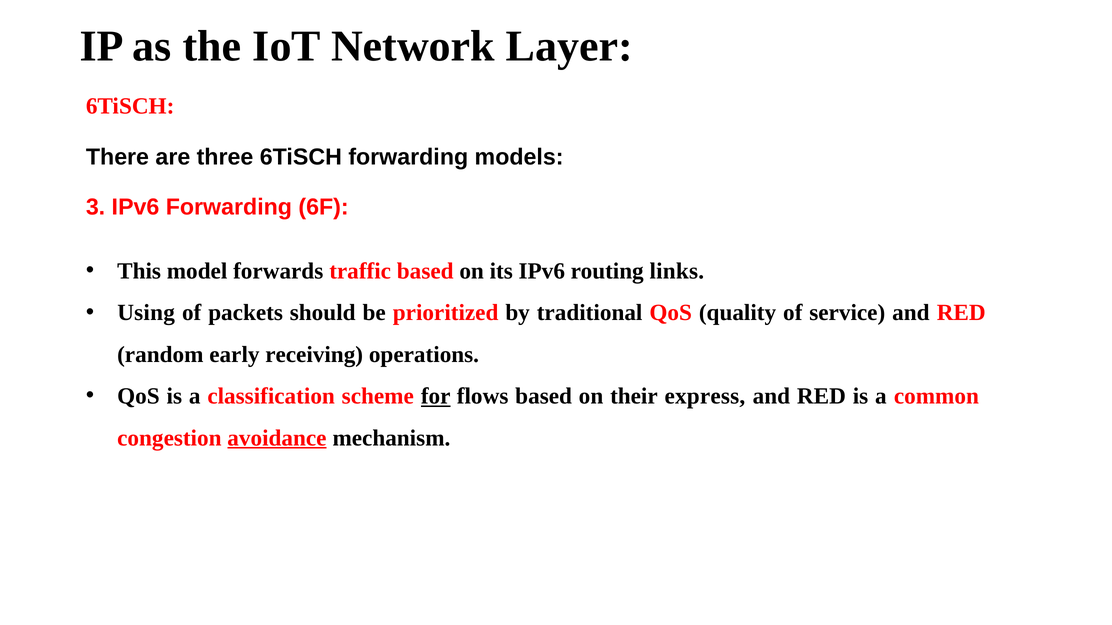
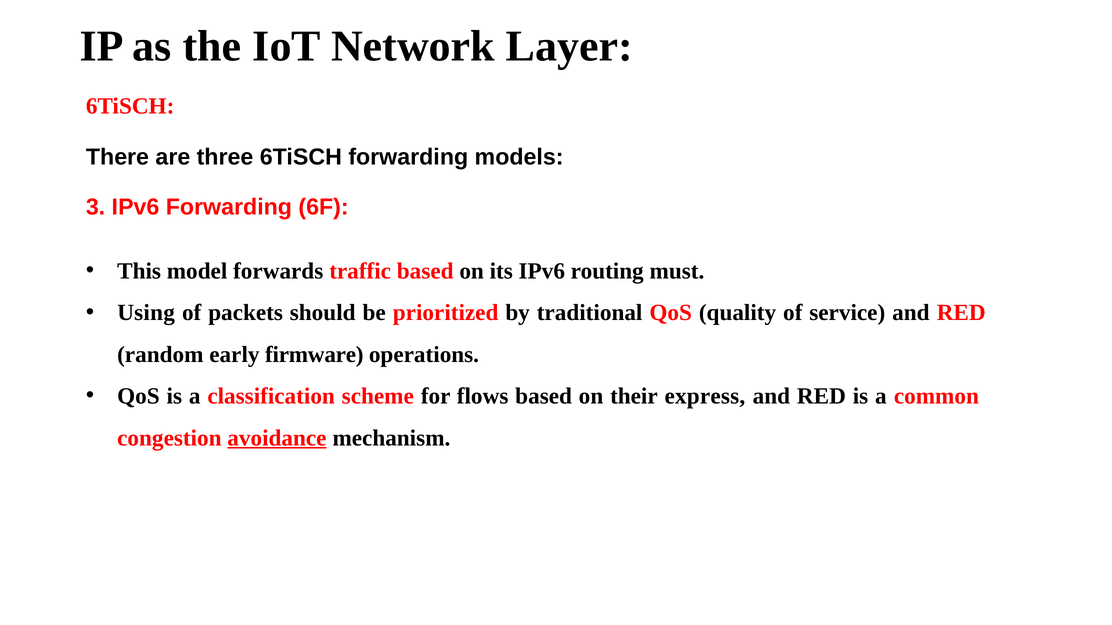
links: links -> must (677, 271)
receiving: receiving -> firmware (314, 355)
for underline: present -> none (436, 396)
